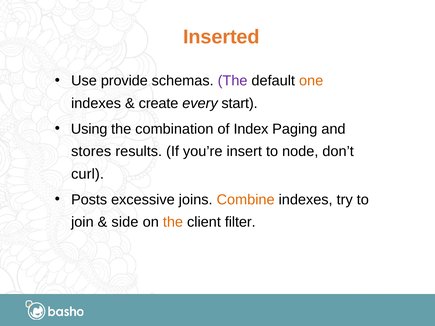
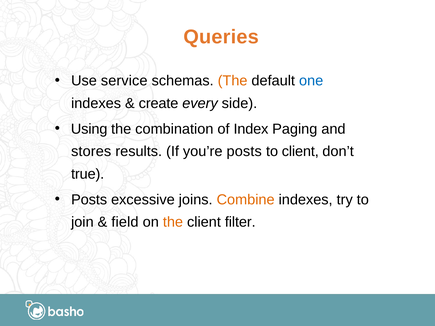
Inserted: Inserted -> Queries (221, 37)
provide: provide -> service (124, 81)
The colour: purple -> orange (233, 81)
one colour: orange -> blue (311, 81)
start: start -> side (239, 104)
you’re insert: insert -> posts (244, 152)
to node: node -> client (300, 152)
curl: curl -> true (88, 174)
side: side -> field (125, 222)
